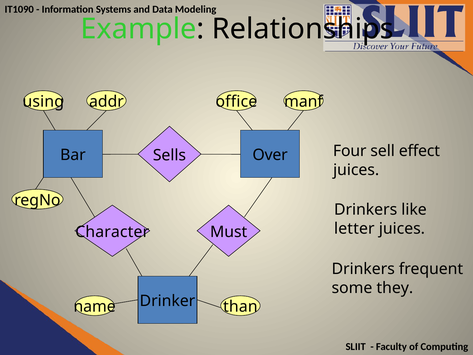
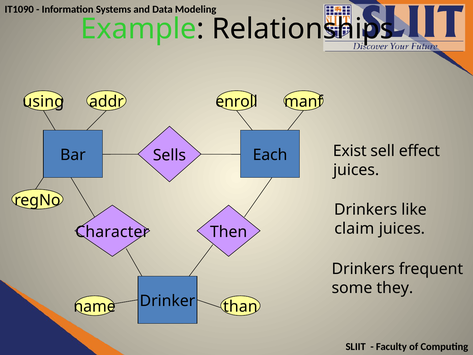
office: office -> enroll (237, 102)
Over: Over -> Each (270, 155)
Four: Four -> Exist (350, 151)
letter: letter -> claim (354, 228)
Must: Must -> Then (229, 232)
